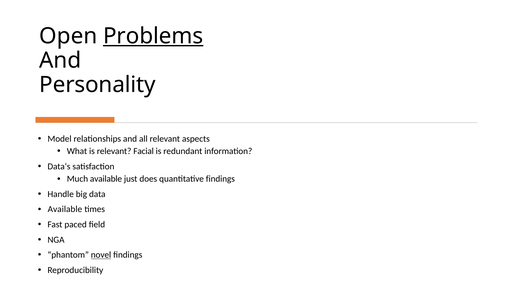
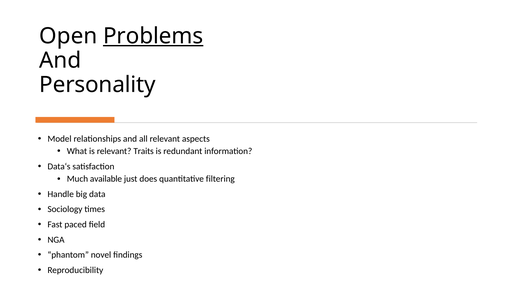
Facial: Facial -> Traits (144, 151)
quantitative findings: findings -> filtering (220, 179)
Available: Available -> Sociology (65, 209)
novel underline: present -> none (101, 255)
